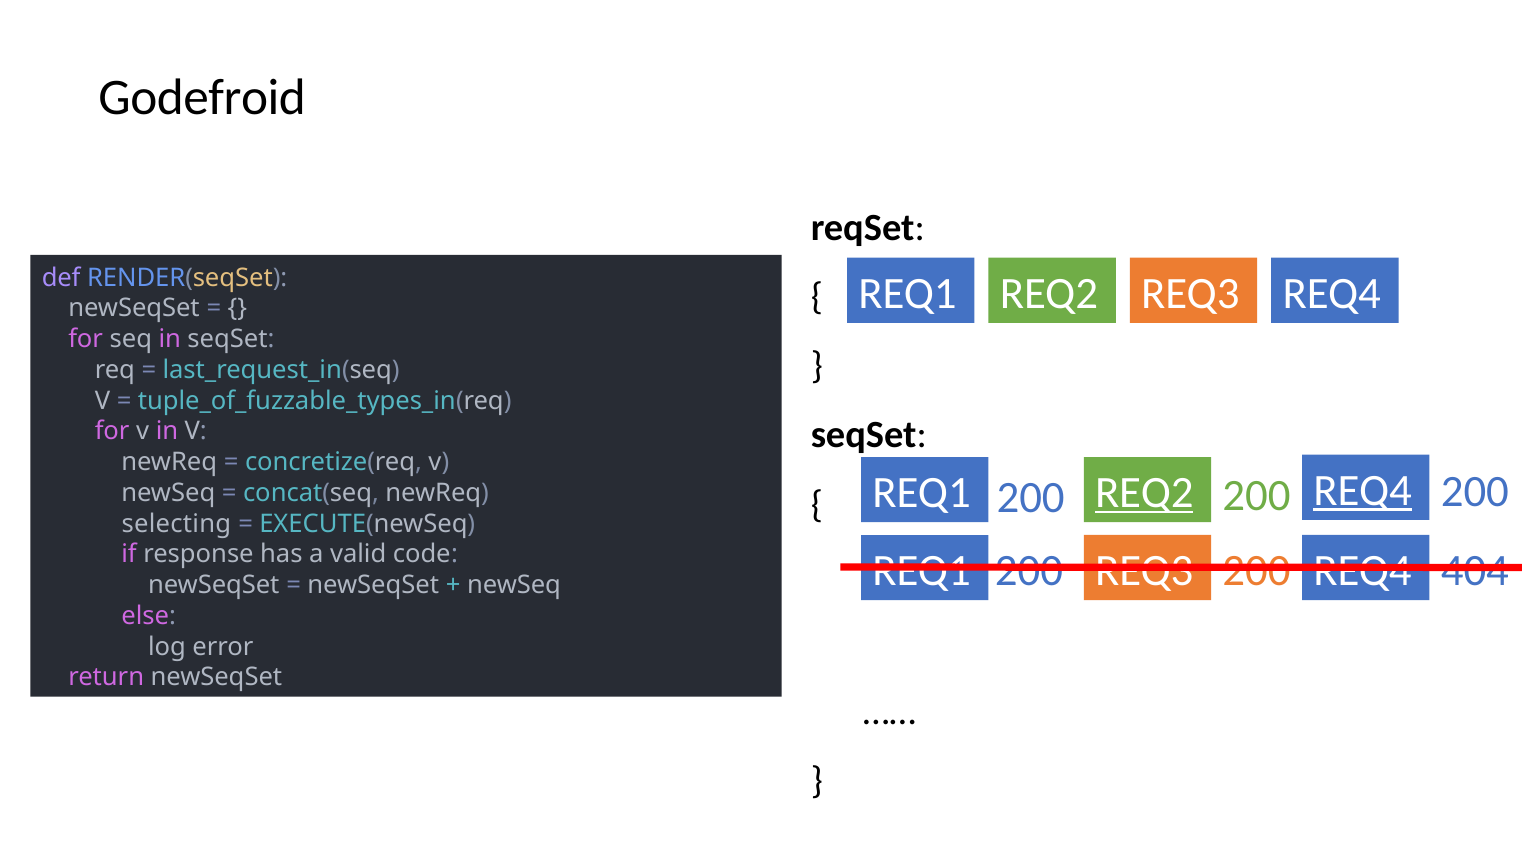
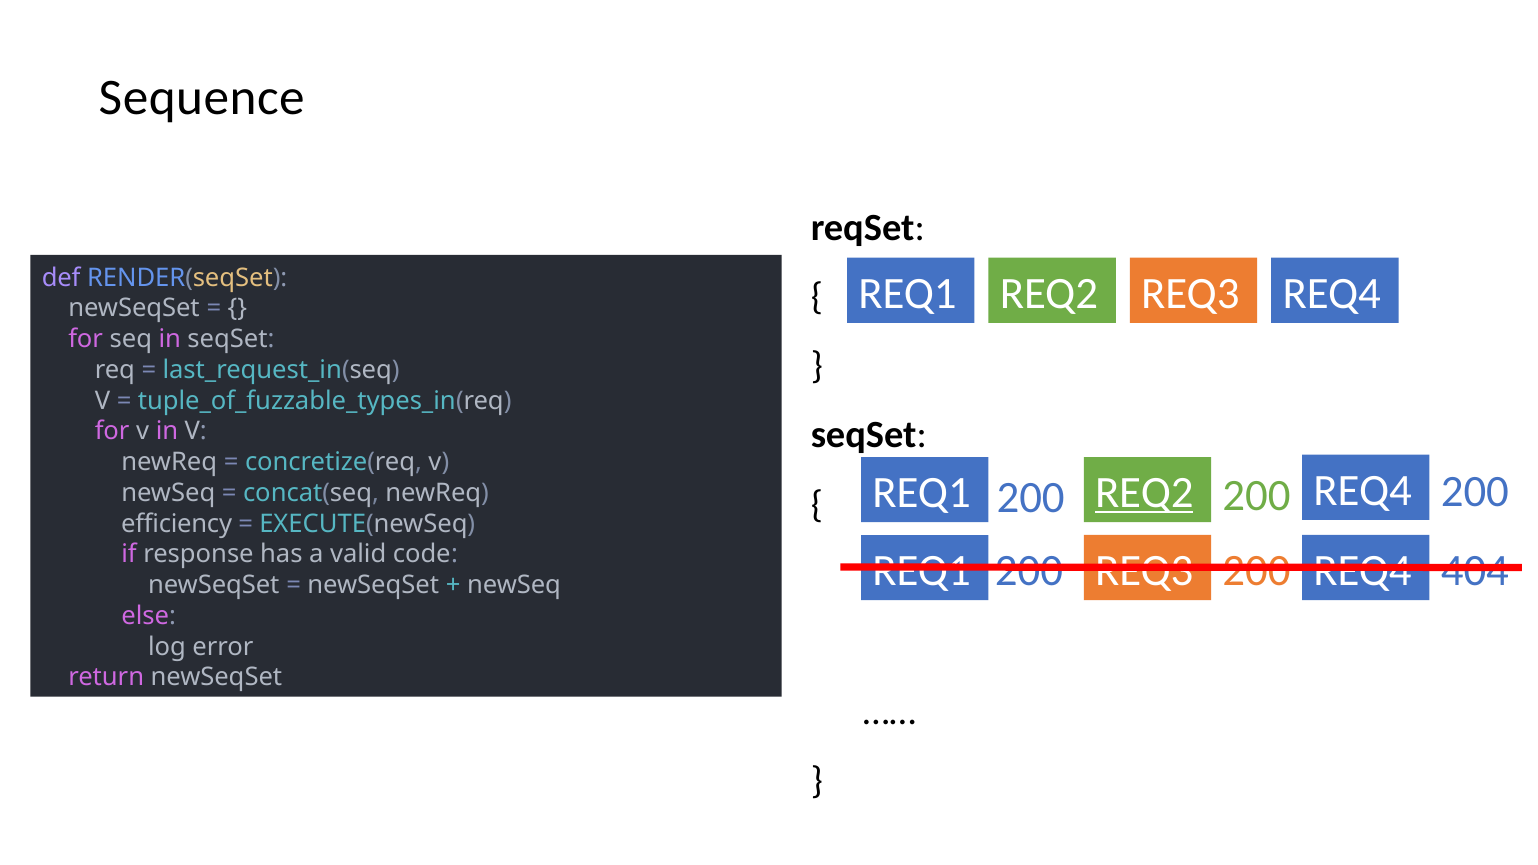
Godefroid: Godefroid -> Sequence (202, 98)
REQ4 underline: present -> none (1363, 491)
selecting: selecting -> efficiency (177, 524)
